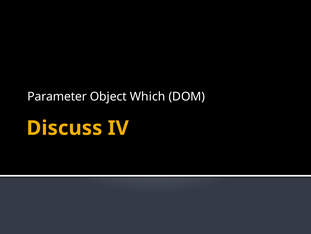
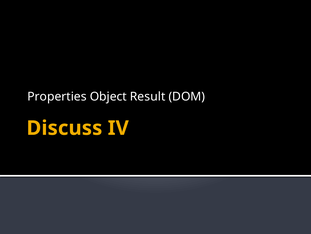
Parameter: Parameter -> Properties (57, 96)
Which: Which -> Result (148, 96)
